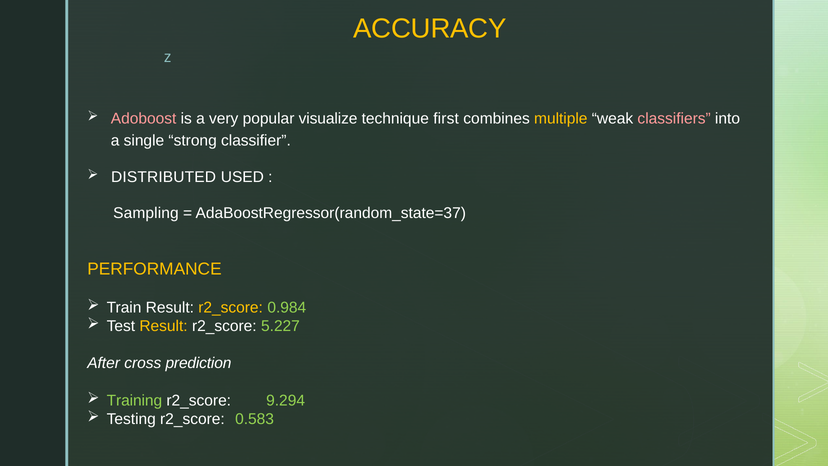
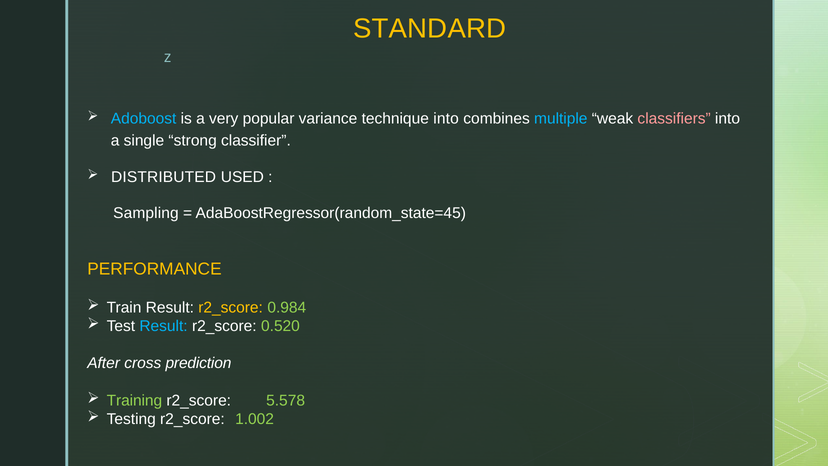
ACCURACY: ACCURACY -> STANDARD (430, 28)
Adoboost colour: pink -> light blue (144, 118)
visualize: visualize -> variance (328, 118)
technique first: first -> into (446, 118)
multiple colour: yellow -> light blue (561, 118)
AdaBoostRegressor(random_state=37: AdaBoostRegressor(random_state=37 -> AdaBoostRegressor(random_state=45 (331, 213)
Result colour: yellow -> light blue (164, 326)
5.227: 5.227 -> 0.520 (280, 326)
9.294: 9.294 -> 5.578 (286, 400)
0.583: 0.583 -> 1.002 (255, 419)
